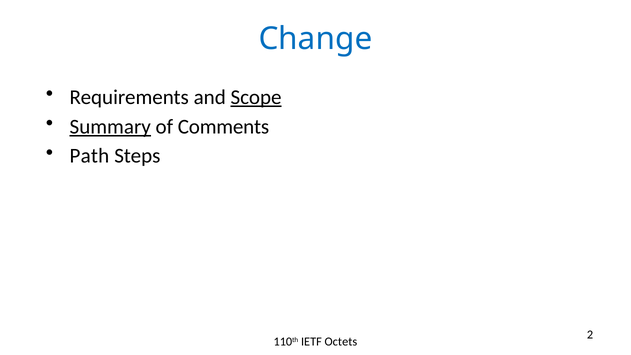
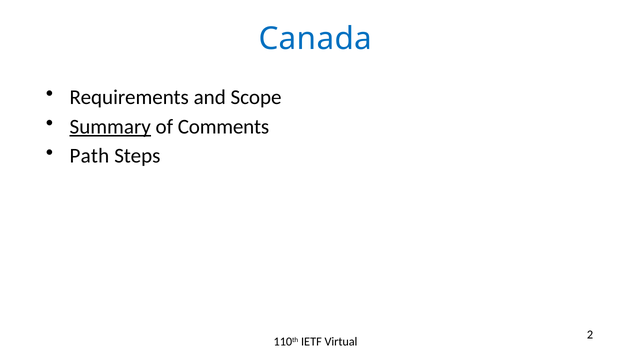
Change: Change -> Canada (315, 39)
Scope underline: present -> none (256, 97)
Octets: Octets -> Virtual (341, 342)
